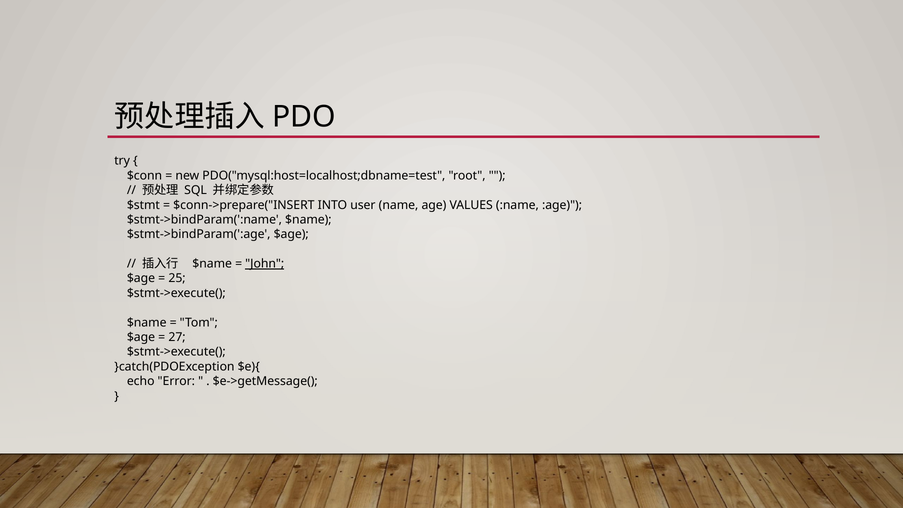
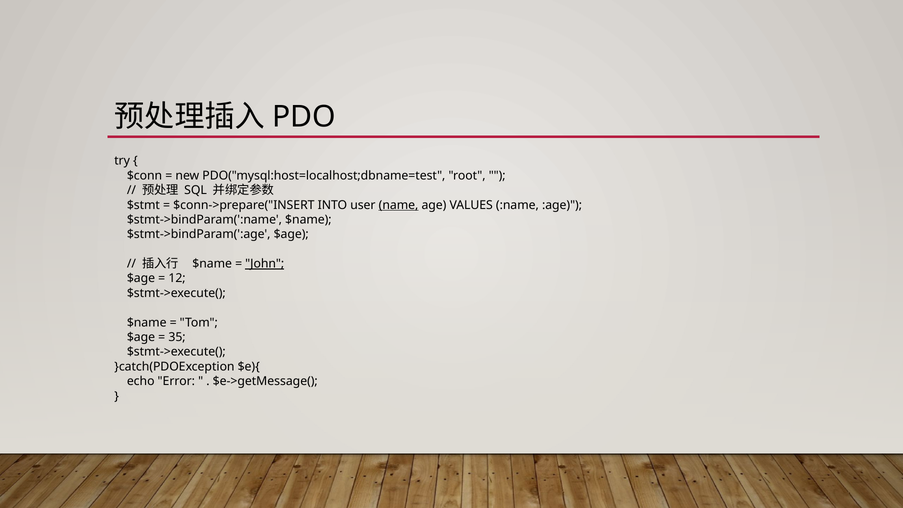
name underline: none -> present (399, 205)
25: 25 -> 12 (177, 278)
27: 27 -> 35 (177, 337)
